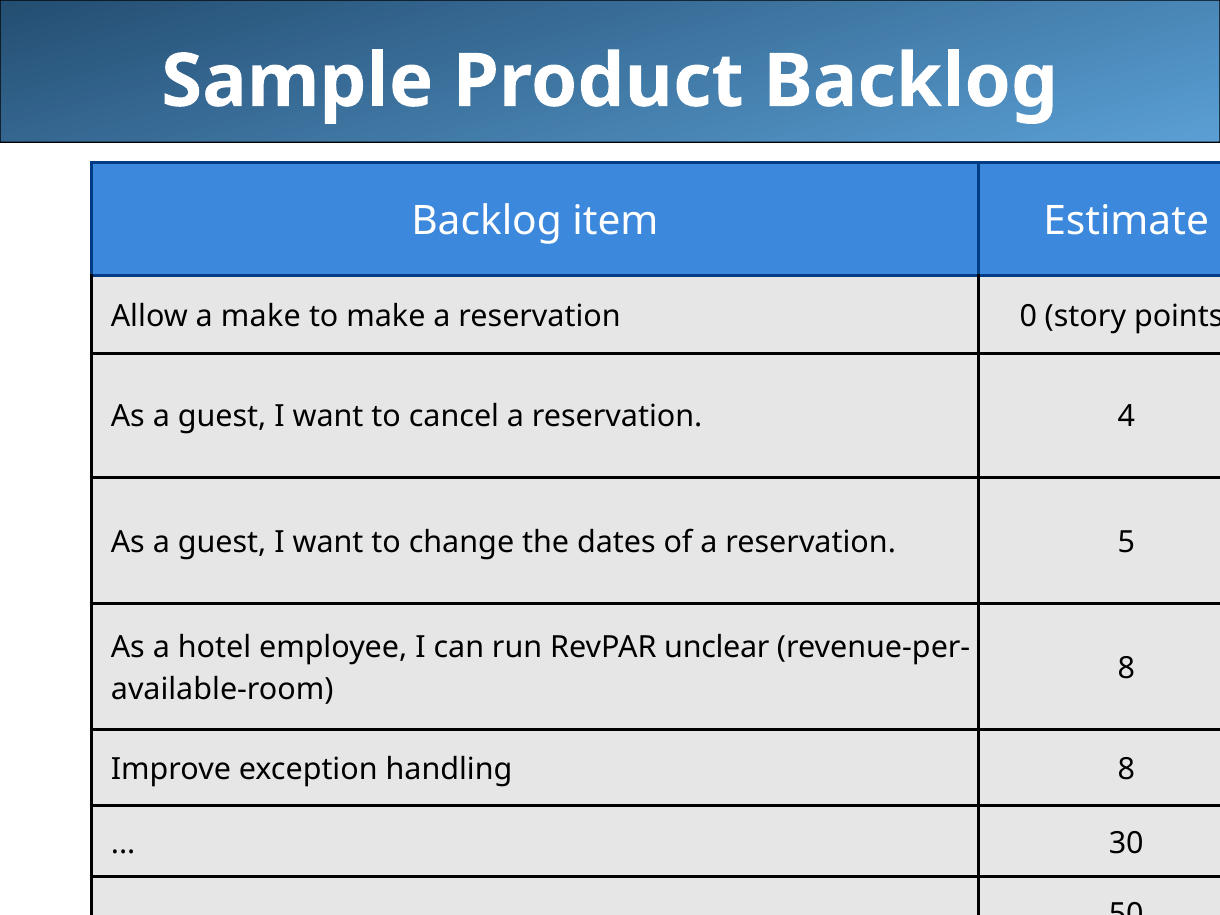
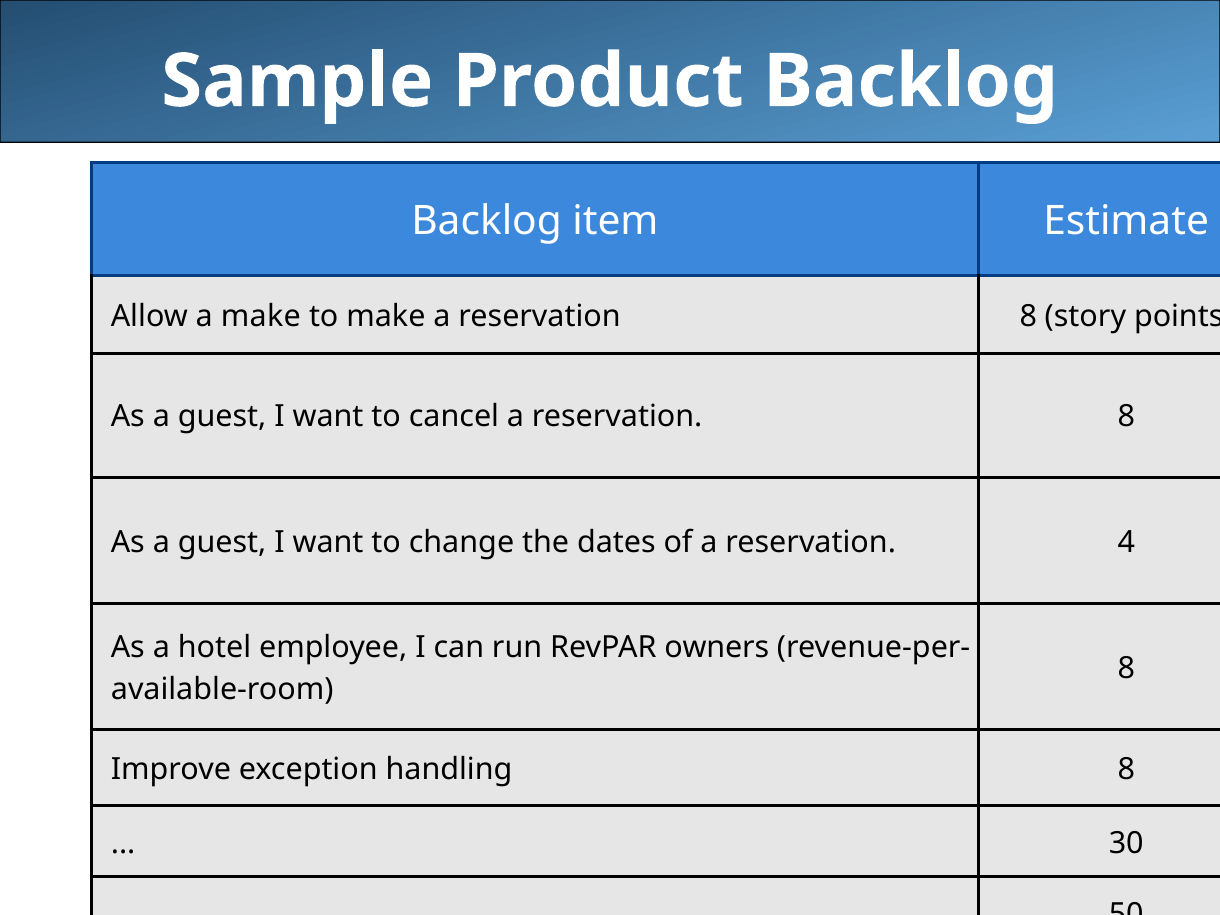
make a reservation 0: 0 -> 8 (1028, 316)
cancel a reservation 4: 4 -> 8 (1126, 417)
5: 5 -> 4 (1126, 542)
unclear: unclear -> owners (717, 647)
